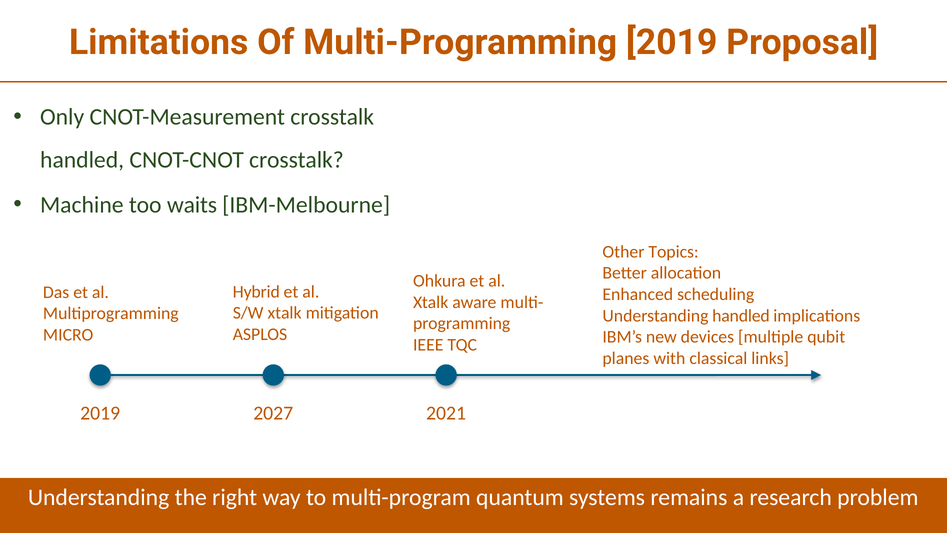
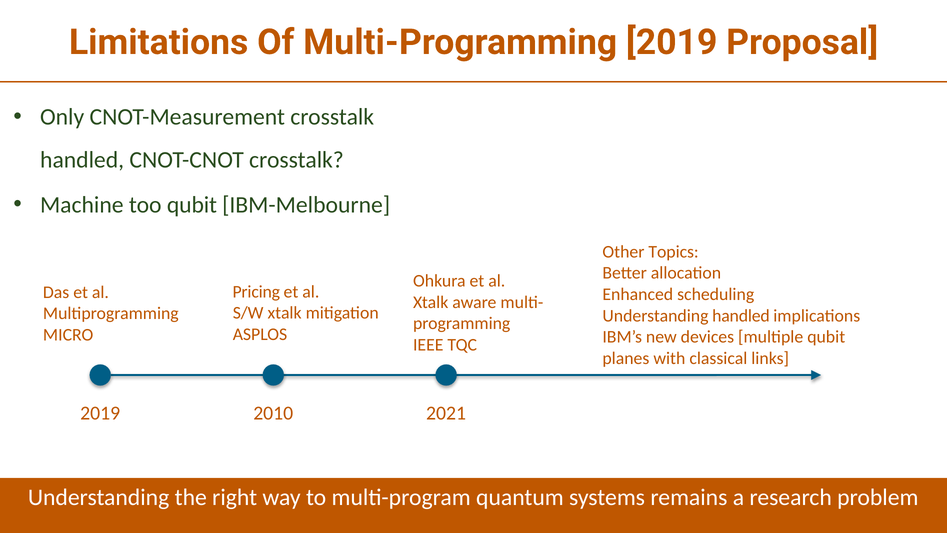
too waits: waits -> qubit (192, 205)
Hybrid: Hybrid -> Pricing (256, 292)
2027: 2027 -> 2010 (273, 413)
